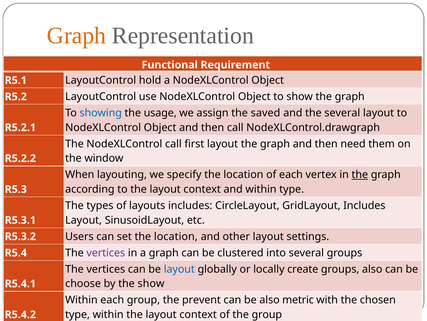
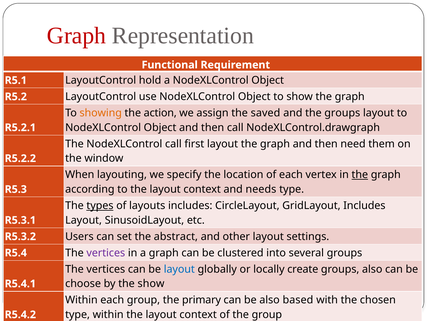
Graph colour: orange -> red (76, 36)
showing colour: blue -> orange (101, 113)
usage: usage -> action (160, 113)
the several: several -> groups (342, 113)
and within: within -> needs (261, 189)
types underline: none -> present (100, 205)
set the location: location -> abstract (176, 236)
prevent: prevent -> primary (202, 299)
metric: metric -> based (298, 299)
